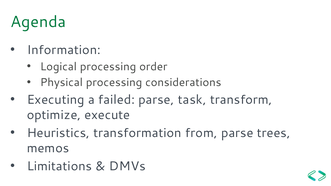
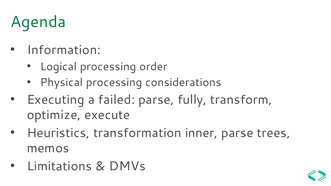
task: task -> fully (192, 100)
from: from -> inner (201, 133)
